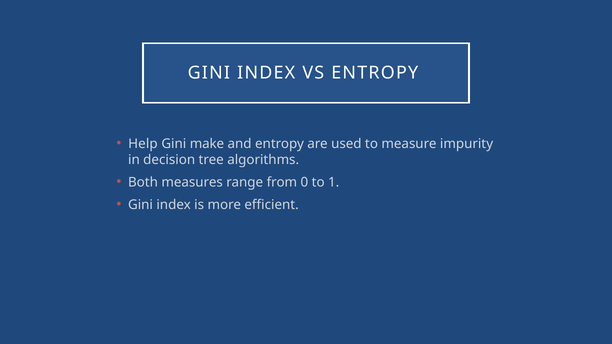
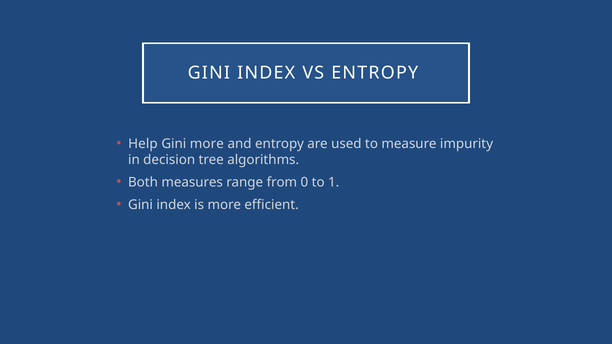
Gini make: make -> more (207, 144)
